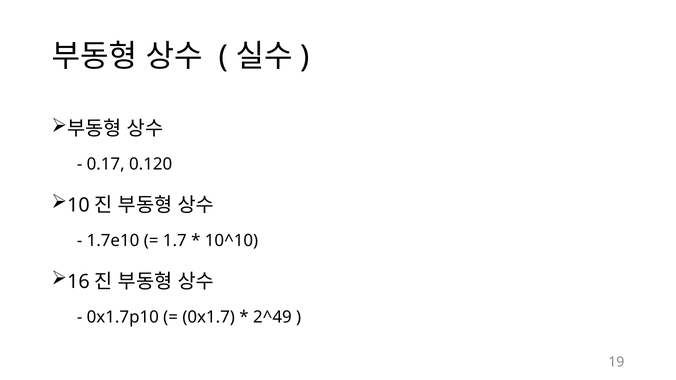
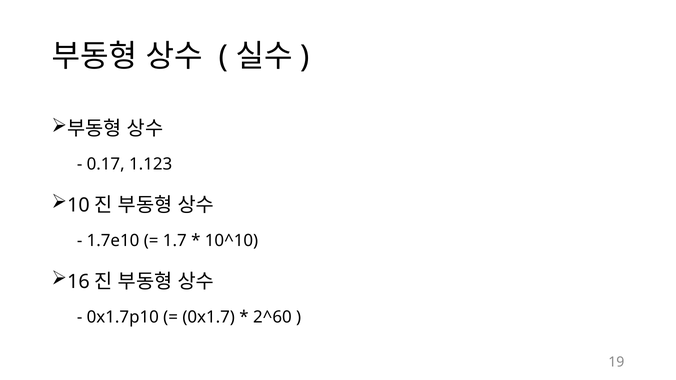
0.120: 0.120 -> 1.123 (151, 164)
2^49: 2^49 -> 2^60 (272, 317)
